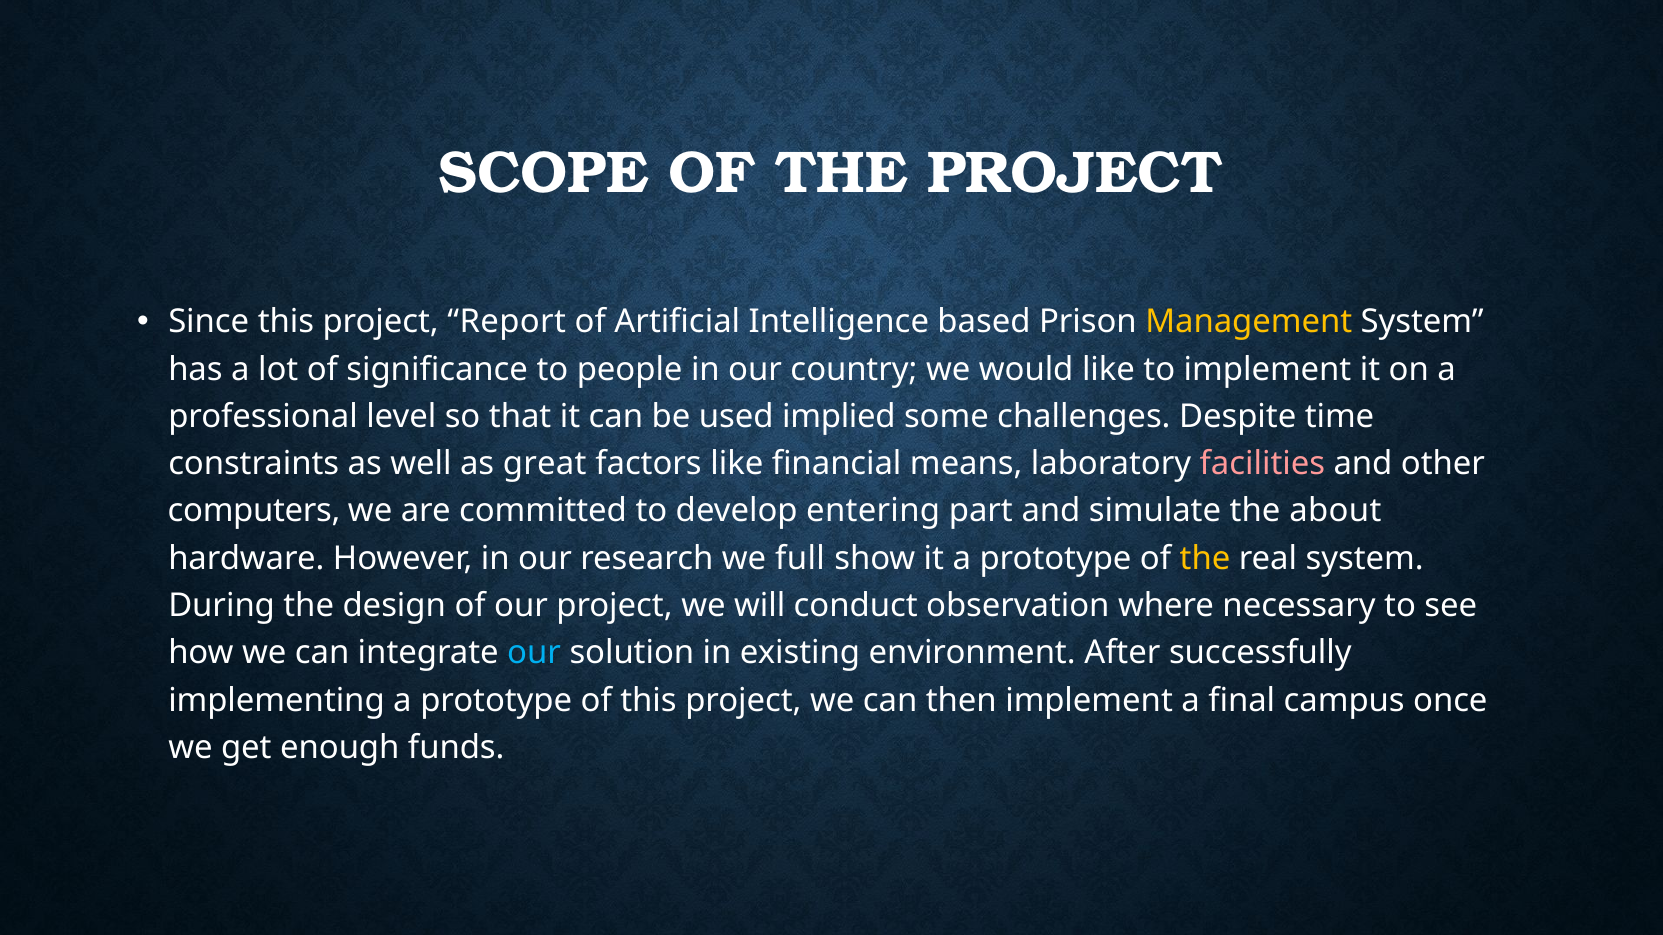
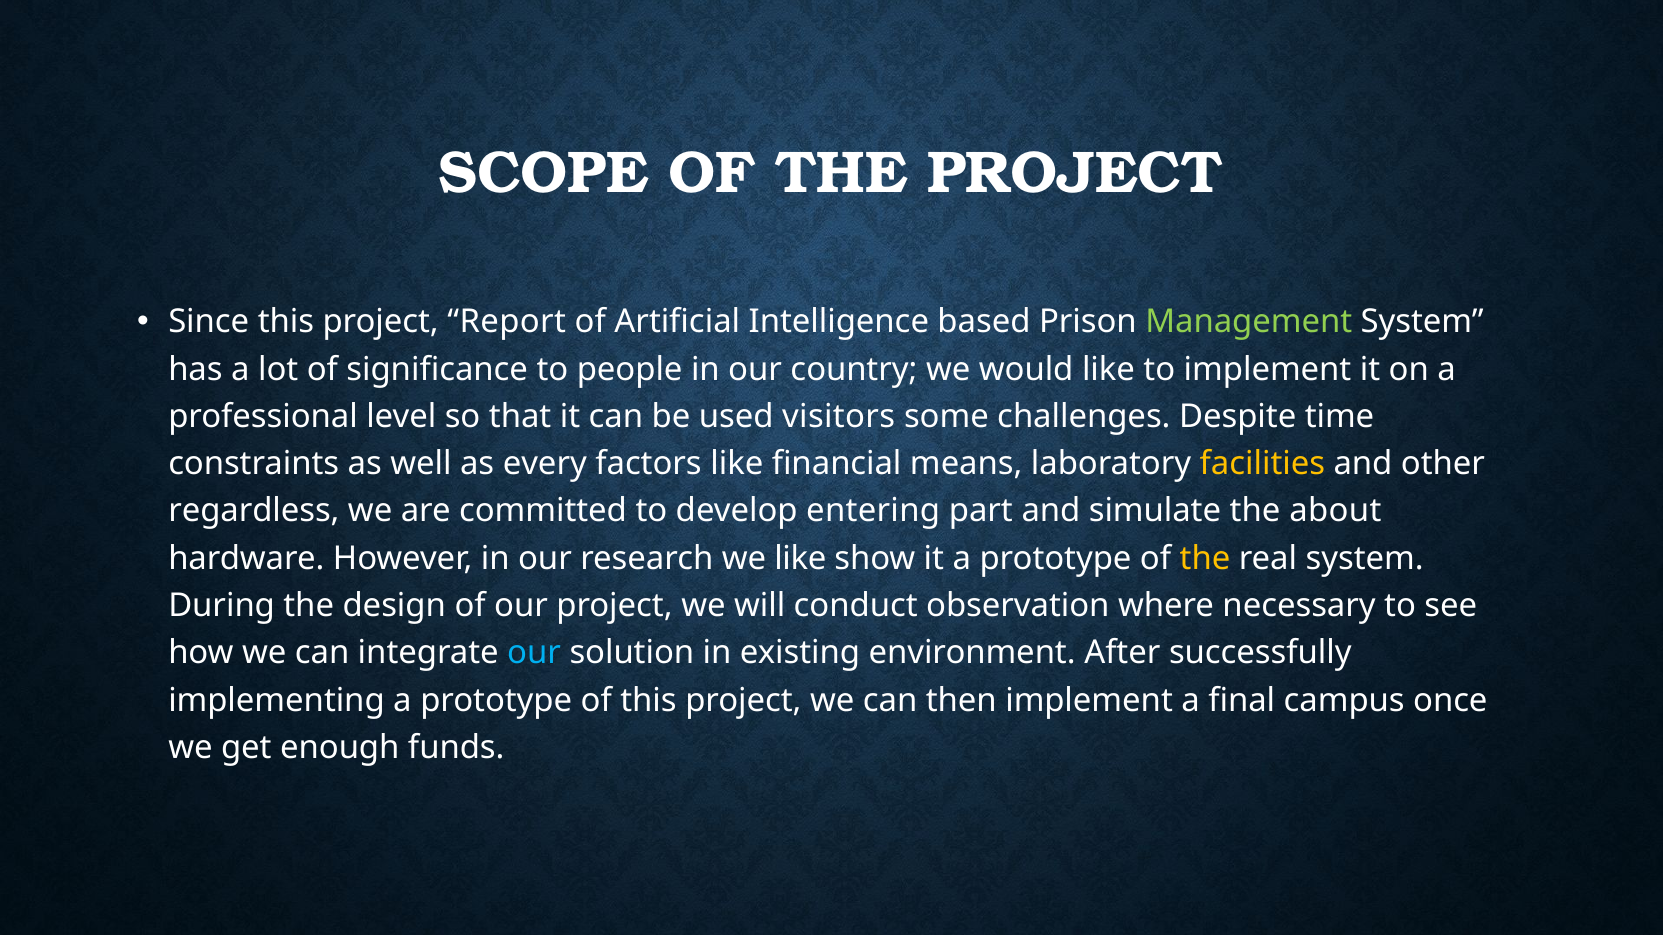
Management colour: yellow -> light green (1249, 322)
implied: implied -> visitors (839, 417)
great: great -> every (545, 464)
facilities colour: pink -> yellow (1262, 464)
computers: computers -> regardless (254, 511)
we full: full -> like (800, 559)
